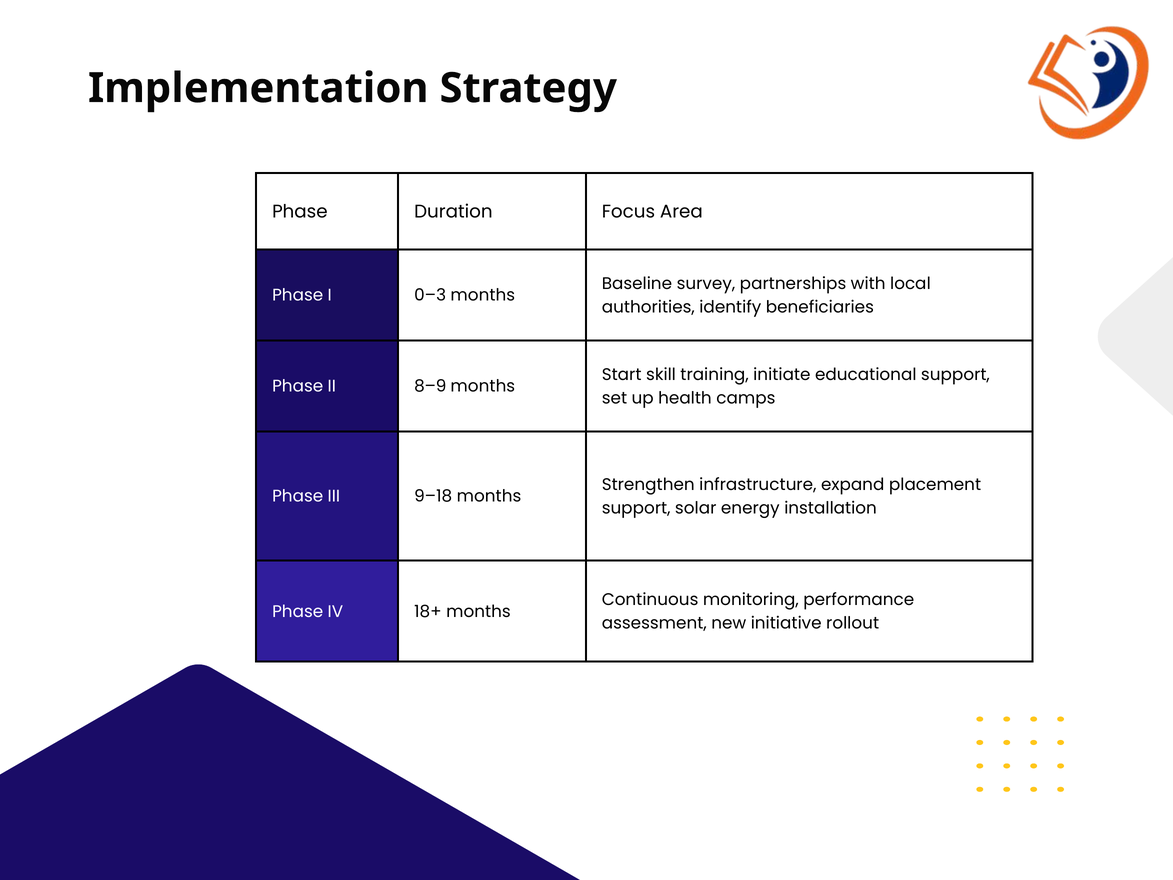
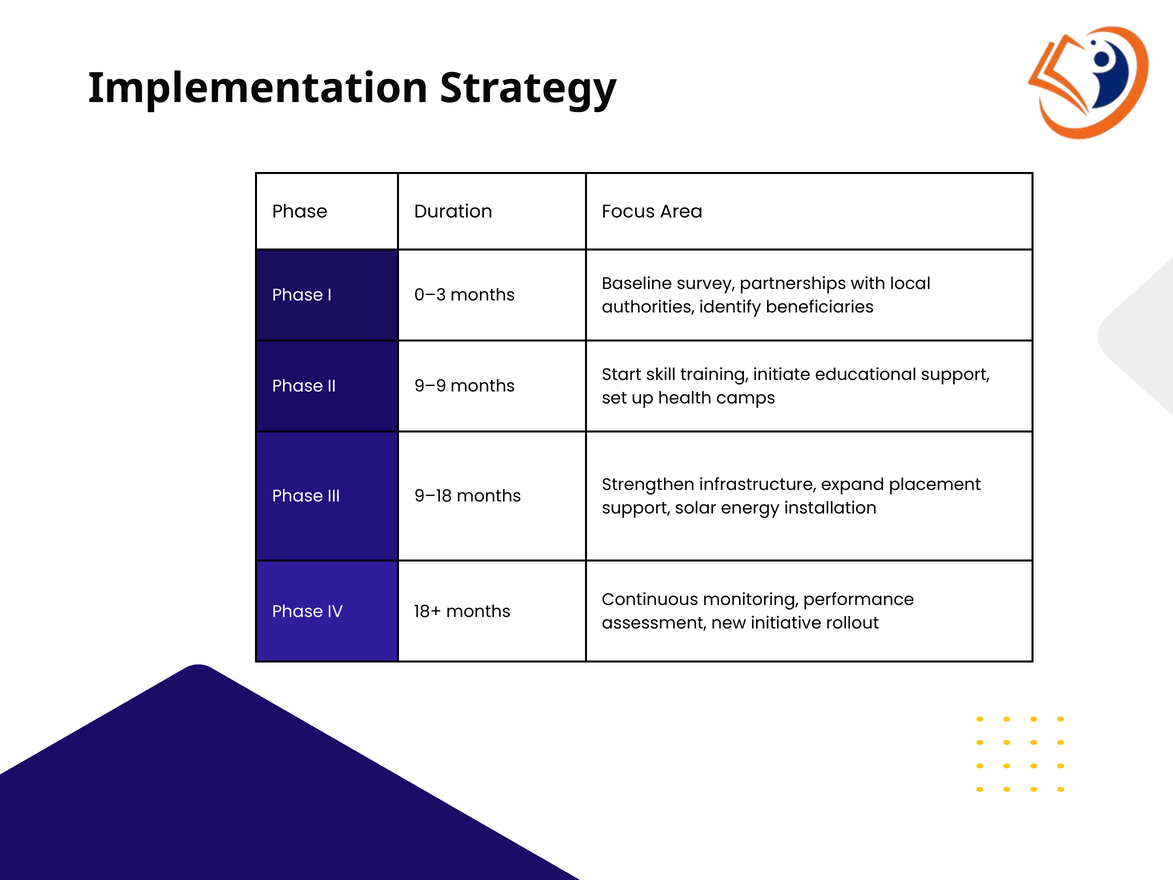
8–9: 8–9 -> 9–9 (430, 386)
